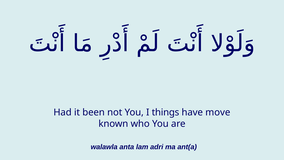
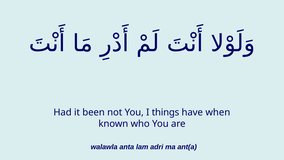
move: move -> when (218, 112)
